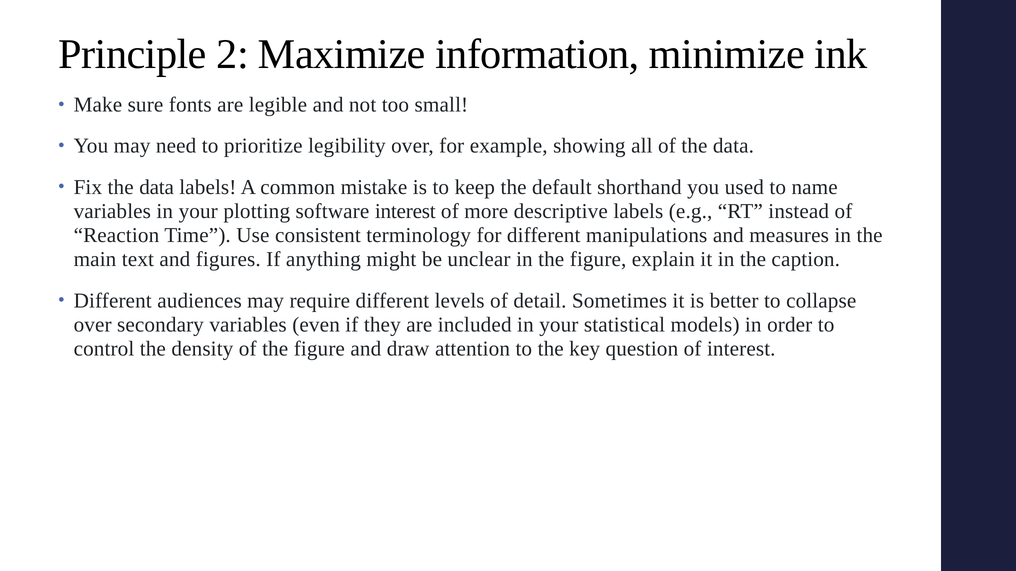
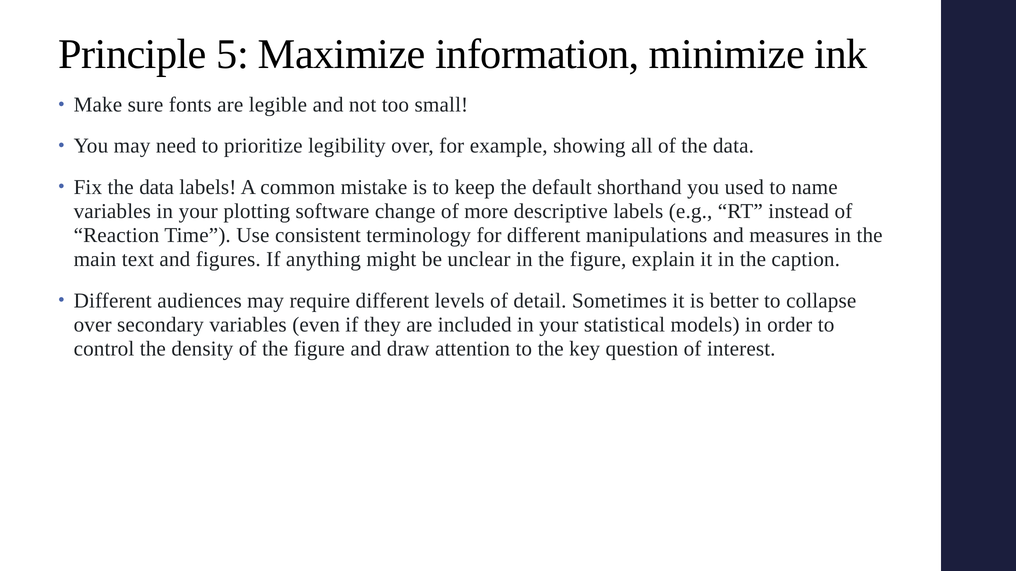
2: 2 -> 5 (232, 54)
software interest: interest -> change (405, 211)
